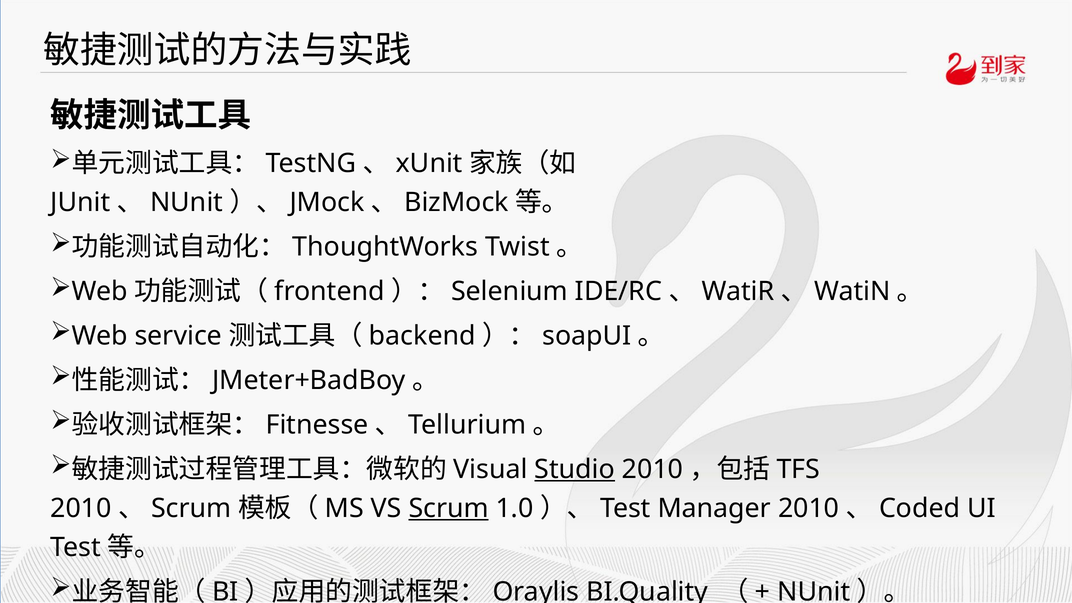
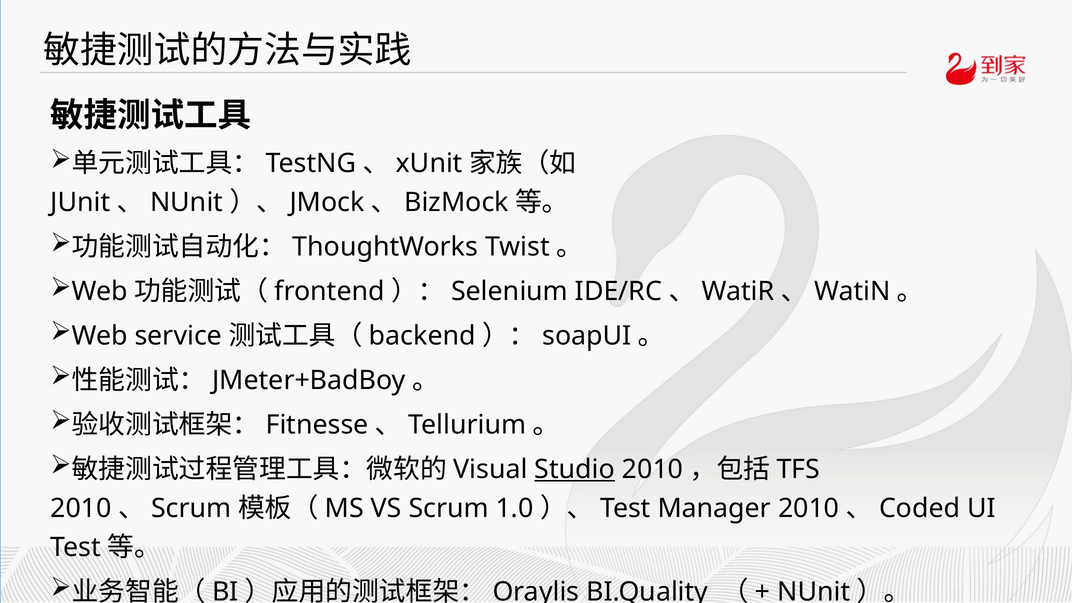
Scrum underline: present -> none (449, 508)
